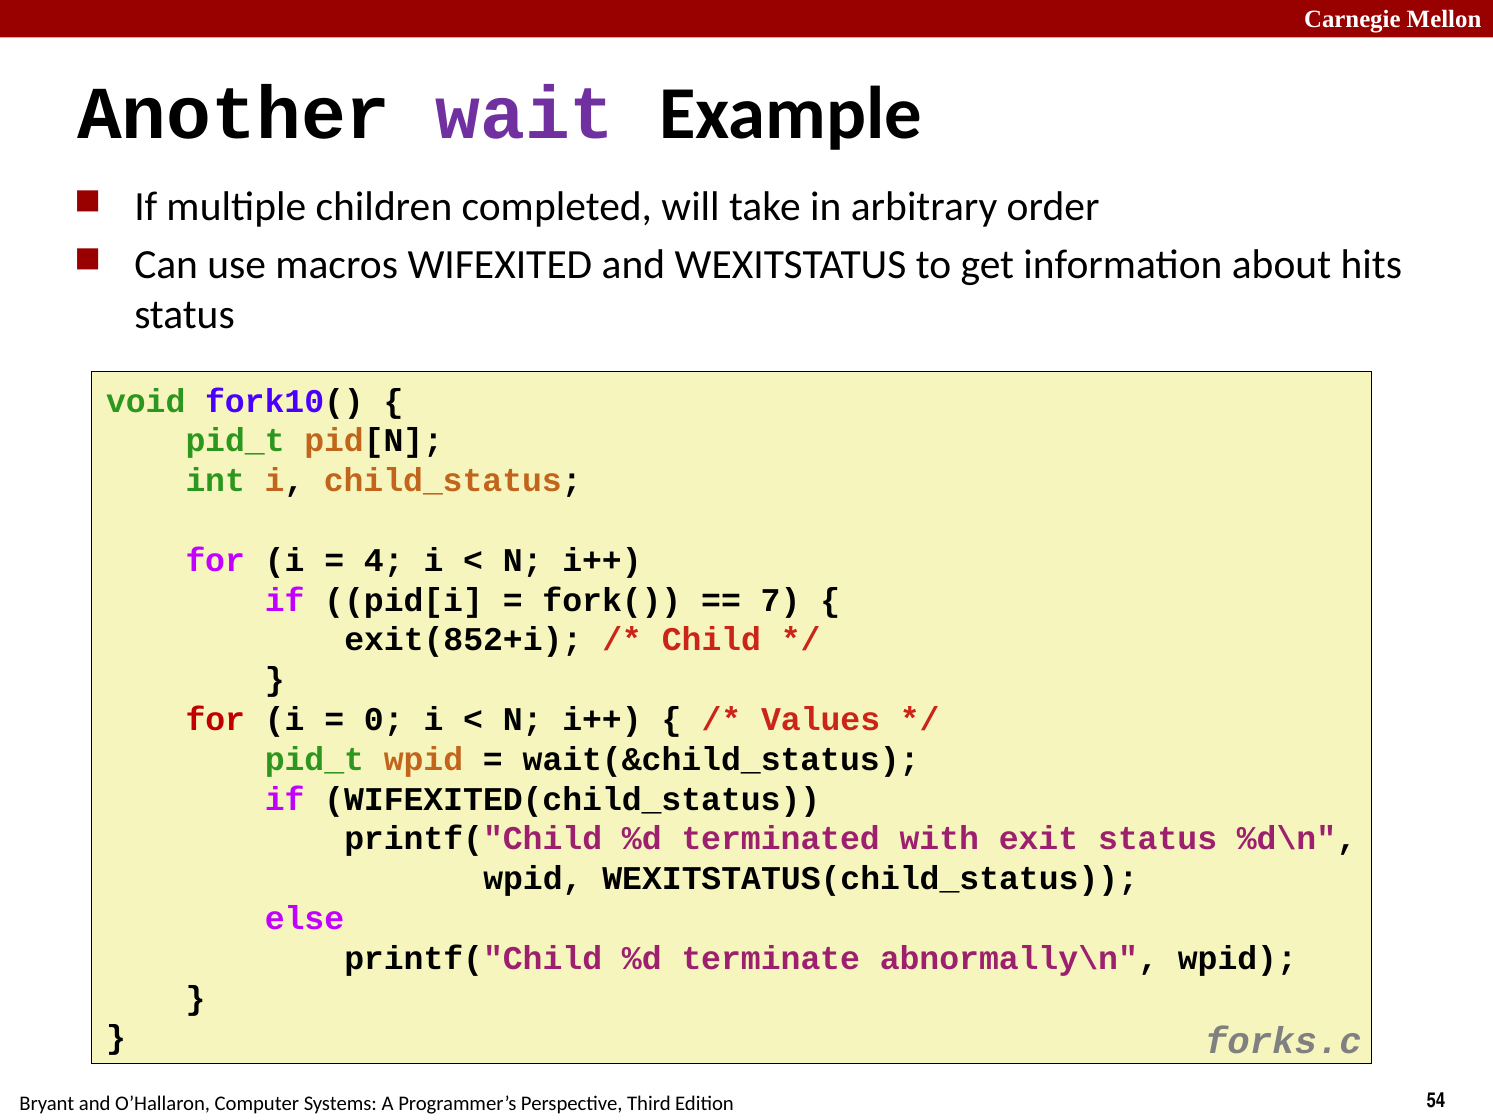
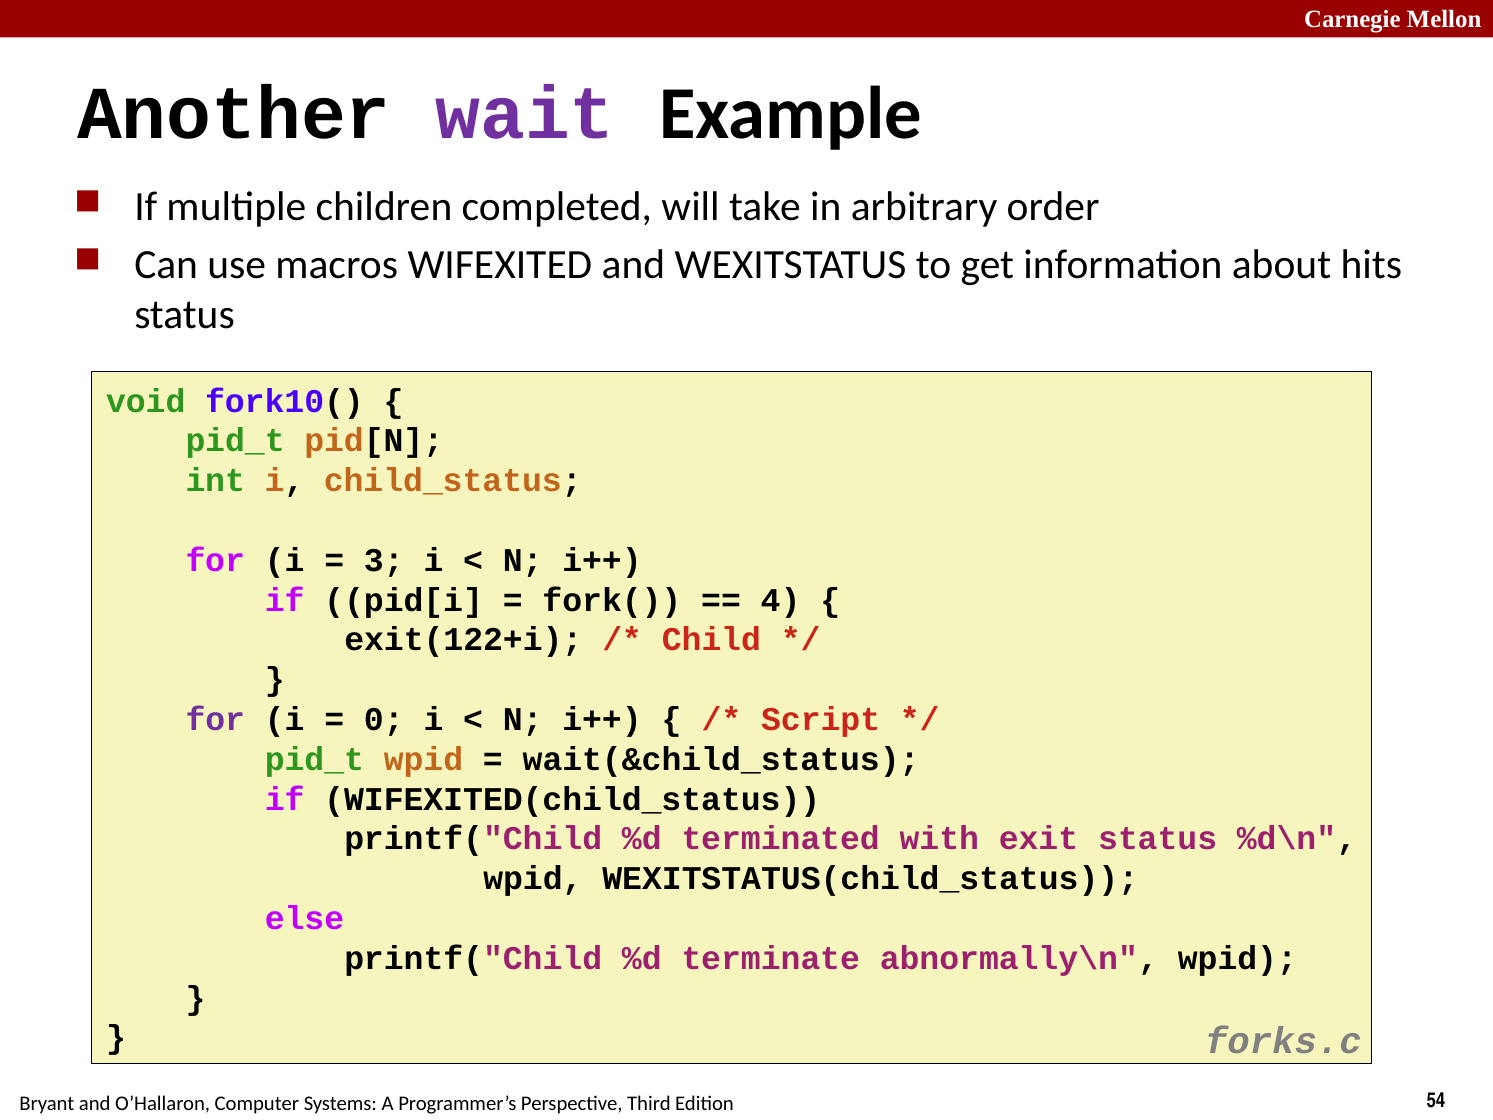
4: 4 -> 3 (384, 560)
7: 7 -> 4 (781, 600)
exit(852+i: exit(852+i -> exit(122+i (463, 640)
for colour: red -> purple (215, 719)
Values: Values -> Script (821, 719)
